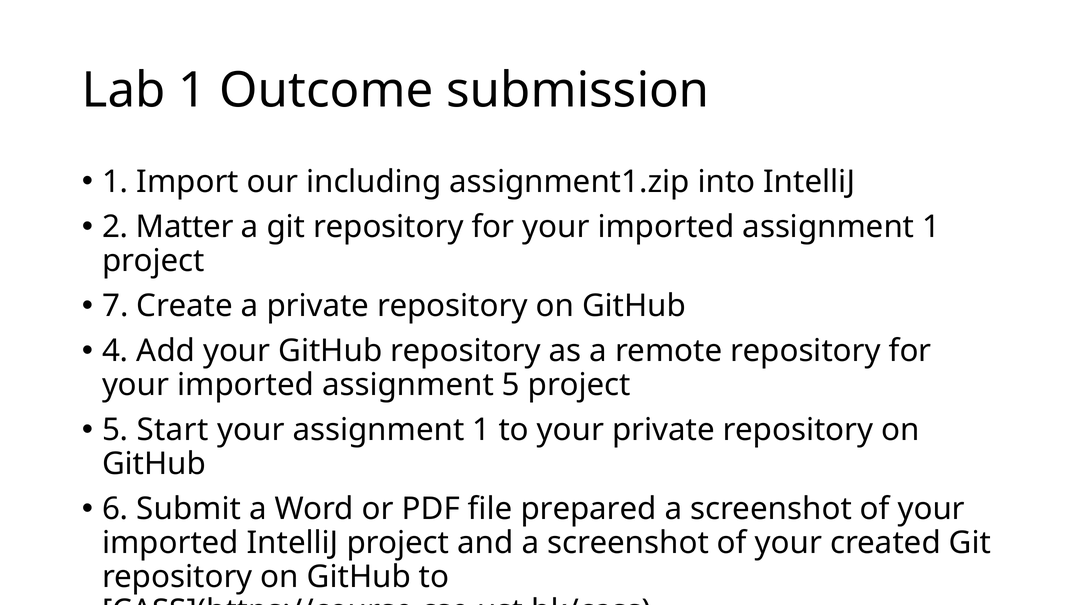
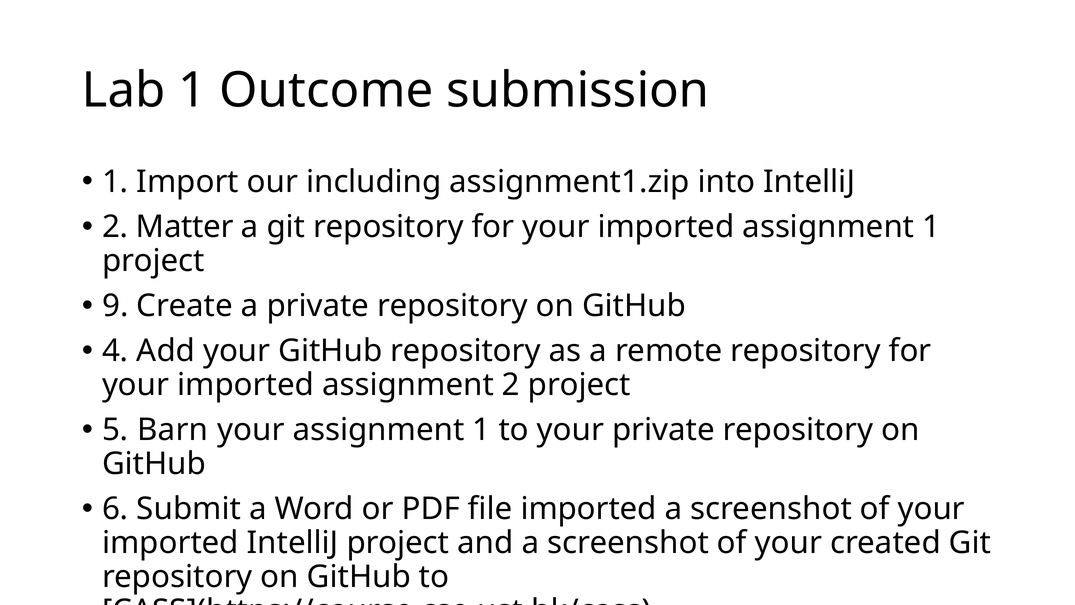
7: 7 -> 9 (115, 306)
assignment 5: 5 -> 2 (511, 385)
Start: Start -> Barn (173, 430)
file prepared: prepared -> imported (589, 509)
